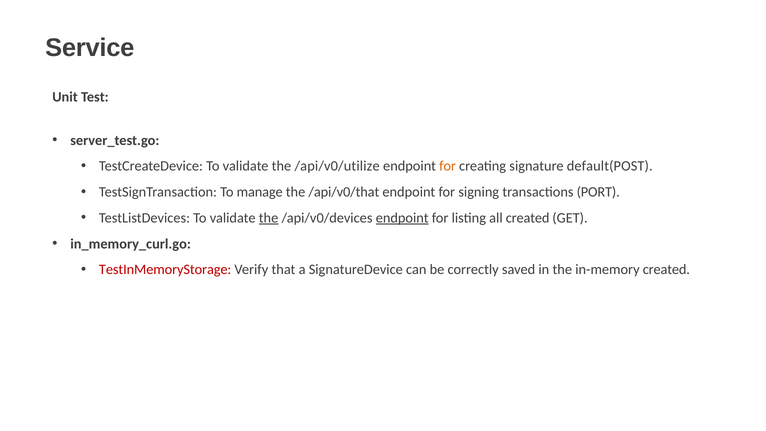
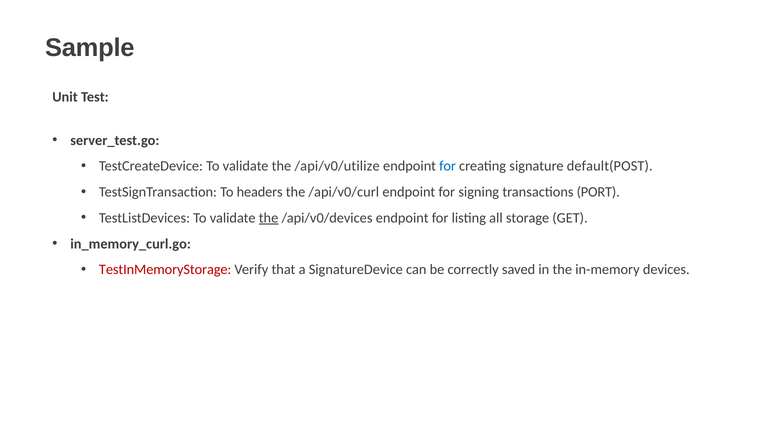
Service: Service -> Sample (90, 48)
for colour: orange -> blue (448, 166)
manage: manage -> headers (260, 192)
/api/v0/that: /api/v0/that -> /api/v0/curl (344, 192)
endpoint underline: present -> none (402, 218)
all created: created -> storage (528, 218)
in-memory created: created -> devices (666, 270)
